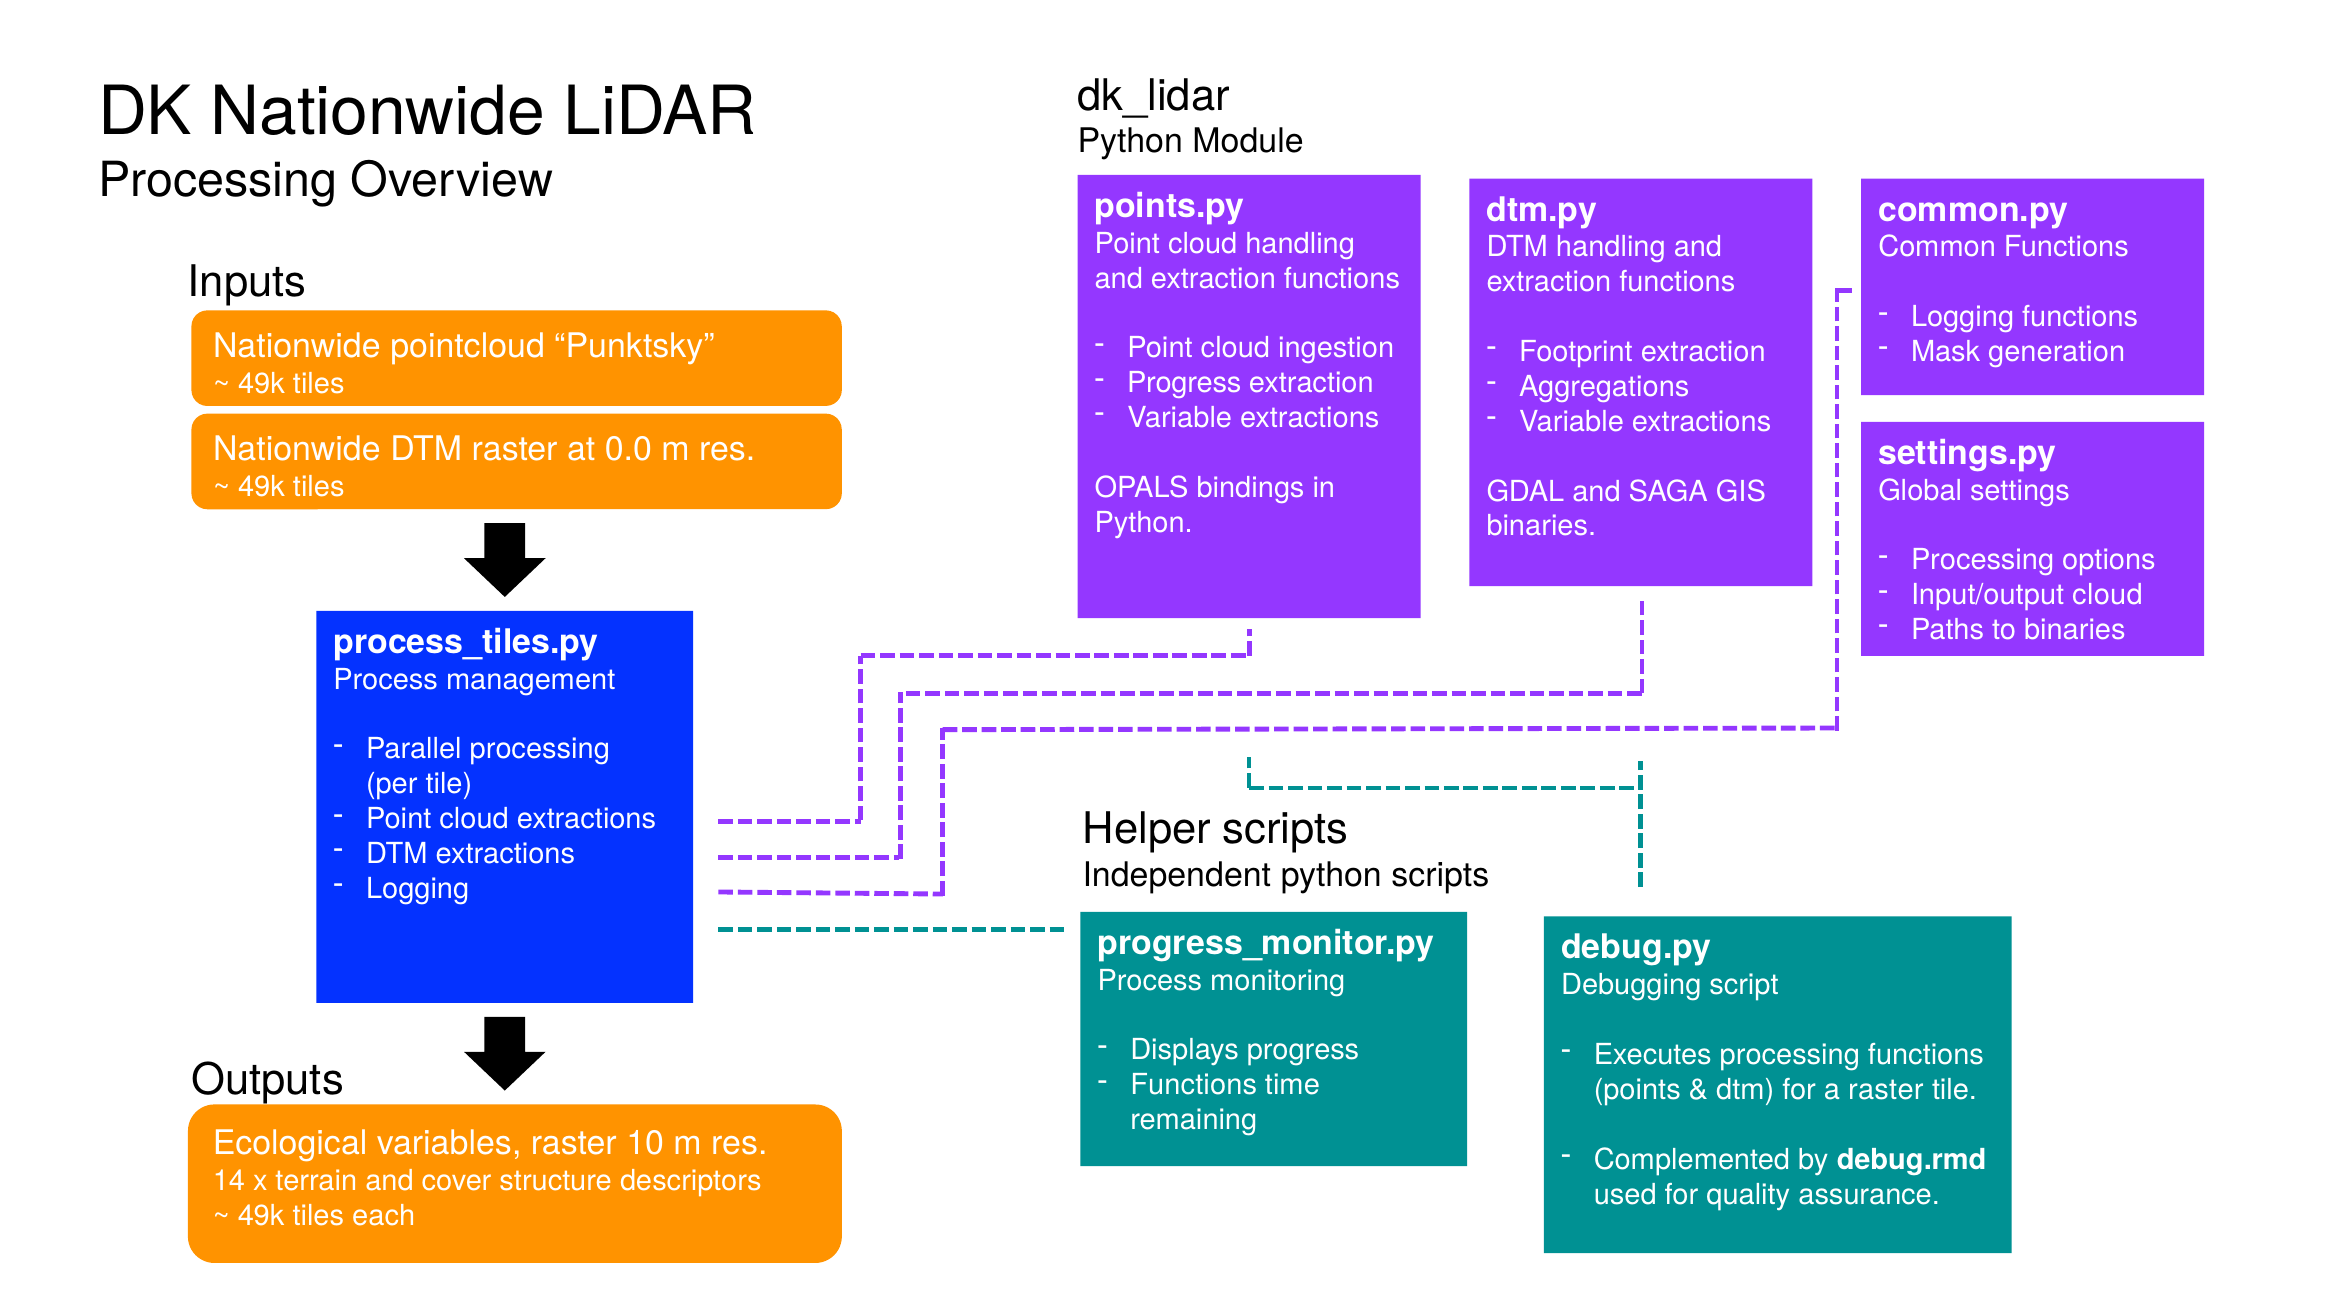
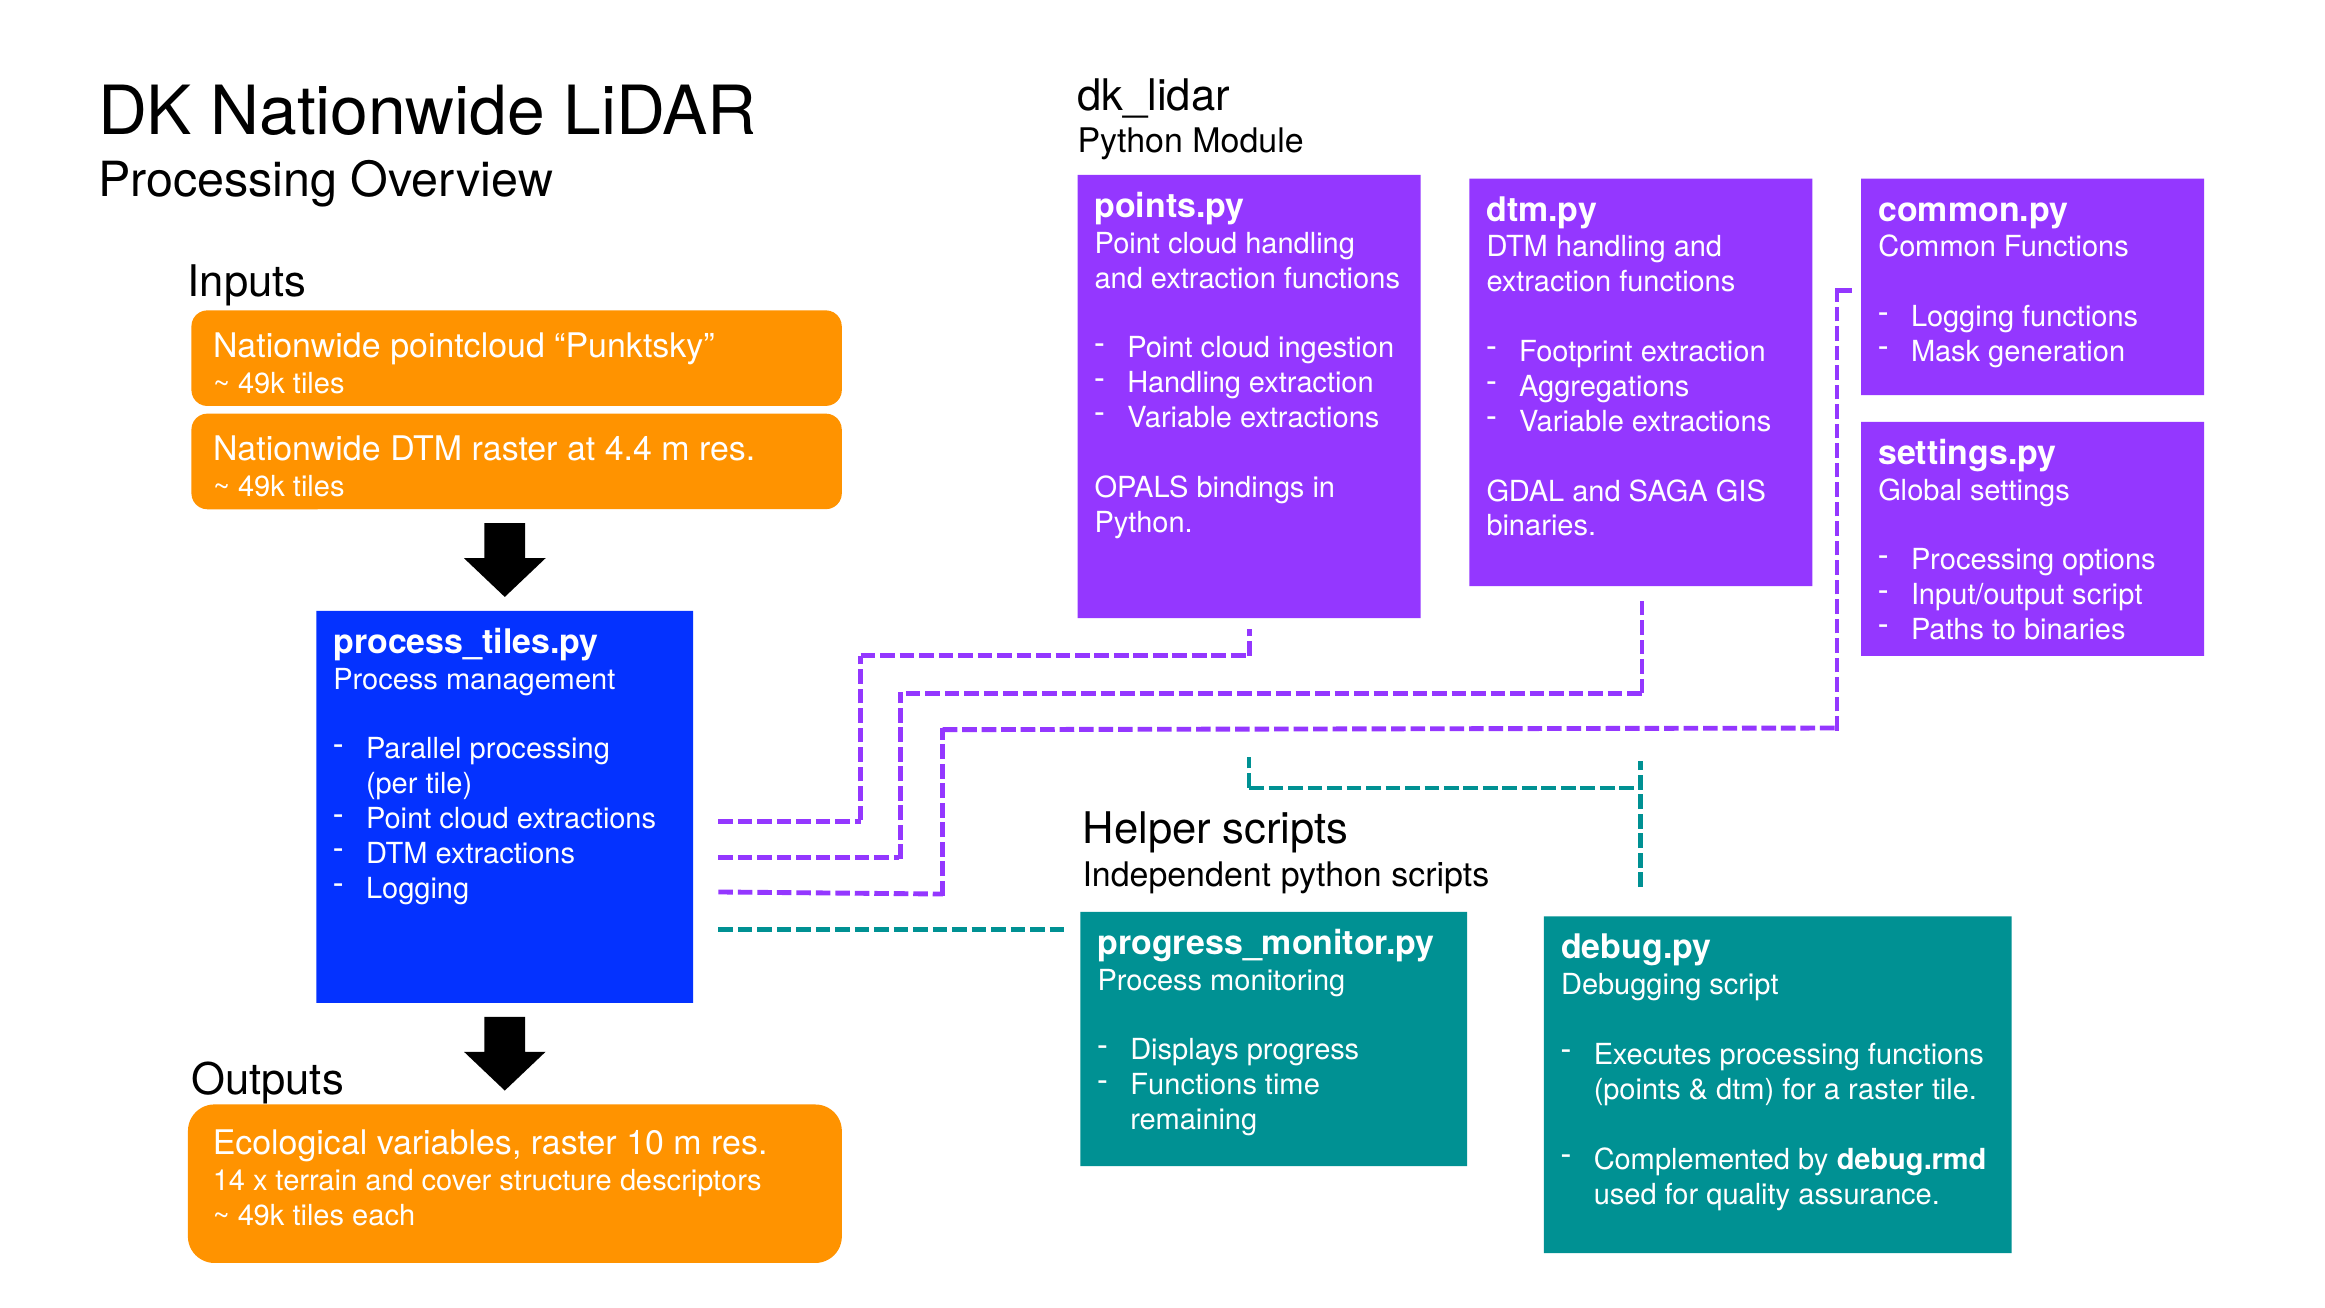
Progress: Progress -> Handling (1184, 383)
0.0: 0.0 -> 4.4 (628, 450)
Input/output cloud: cloud -> script (2108, 595)
